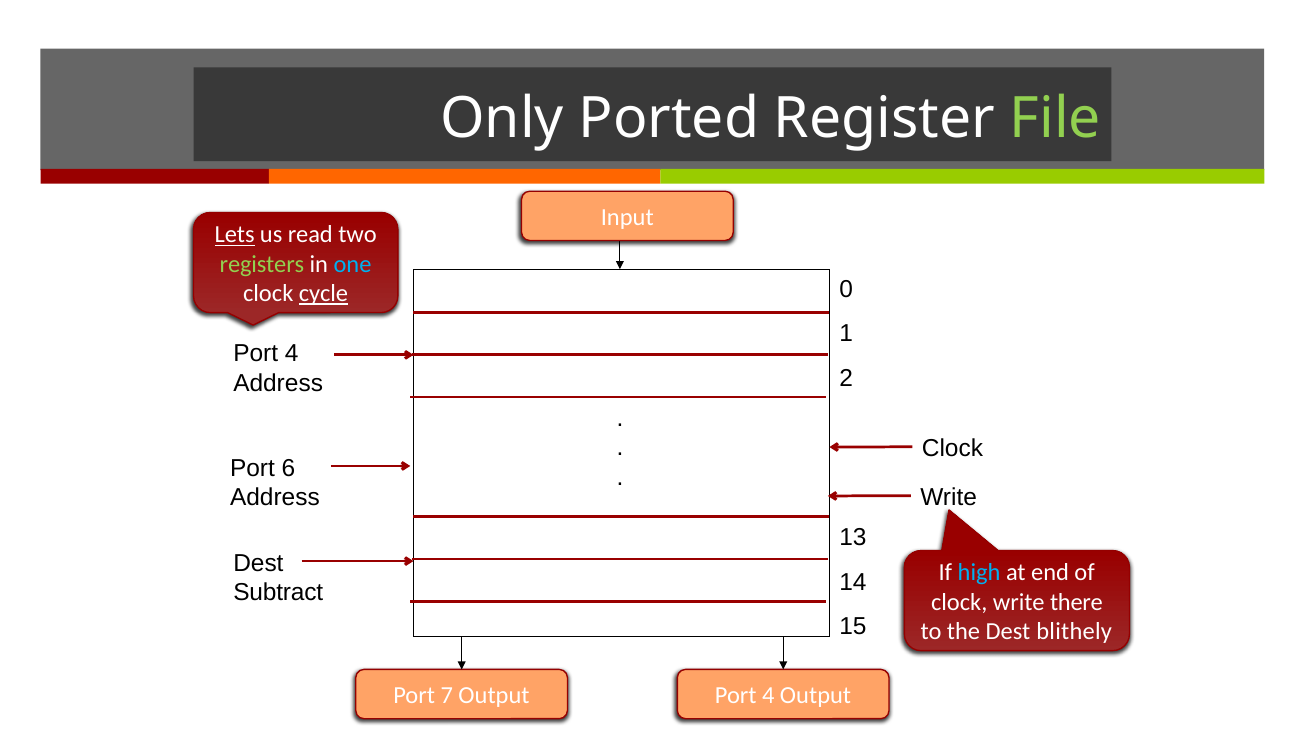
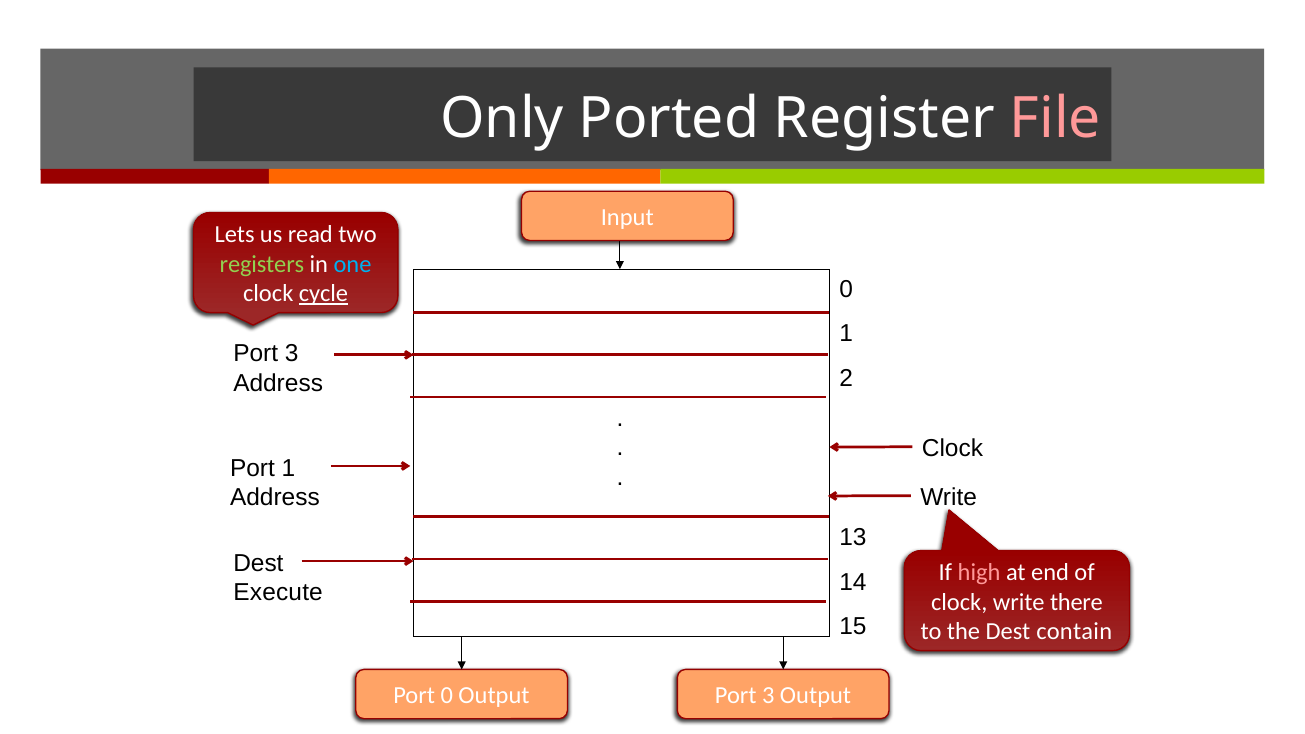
File colour: light green -> pink (1056, 118)
Lets underline: present -> none (235, 235)
4: 4 -> 3 (292, 354)
Port 6: 6 -> 1 (288, 468)
high colour: light blue -> pink (979, 573)
Subtract: Subtract -> Execute (278, 593)
blithely: blithely -> contain (1074, 632)
Port 7: 7 -> 0 (447, 696)
4: 4 -> 3 (768, 696)
